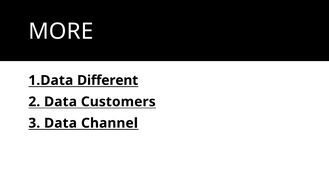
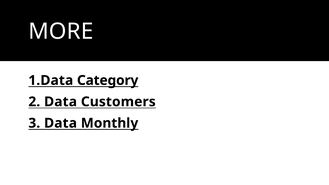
Different: Different -> Category (108, 80)
Channel: Channel -> Monthly (110, 123)
